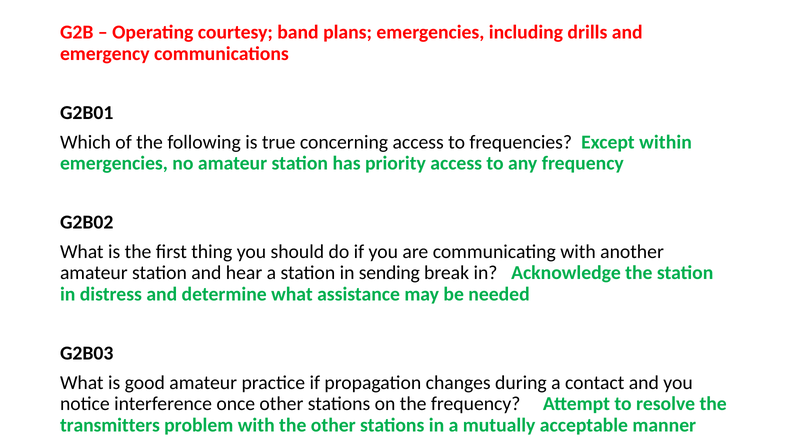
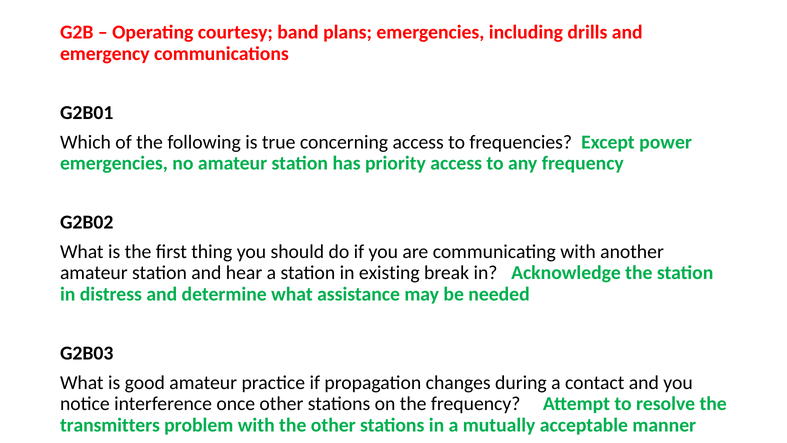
within: within -> power (666, 142)
sending: sending -> existing (389, 273)
